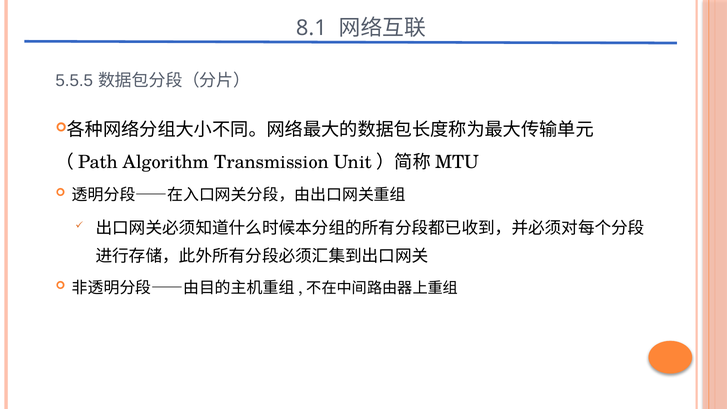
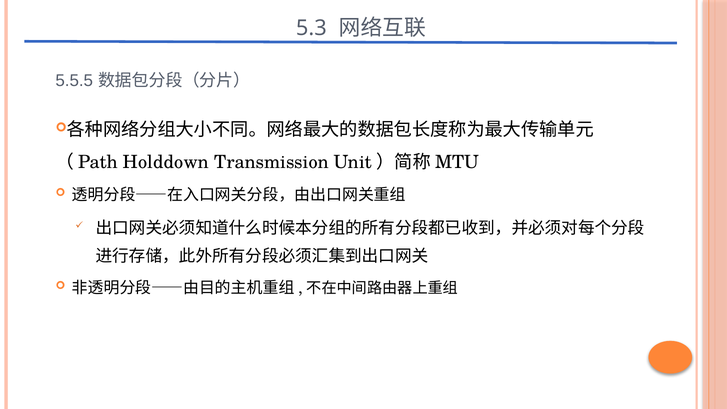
8.1: 8.1 -> 5.3 (311, 28)
Algorithm: Algorithm -> Holddown (166, 162)
